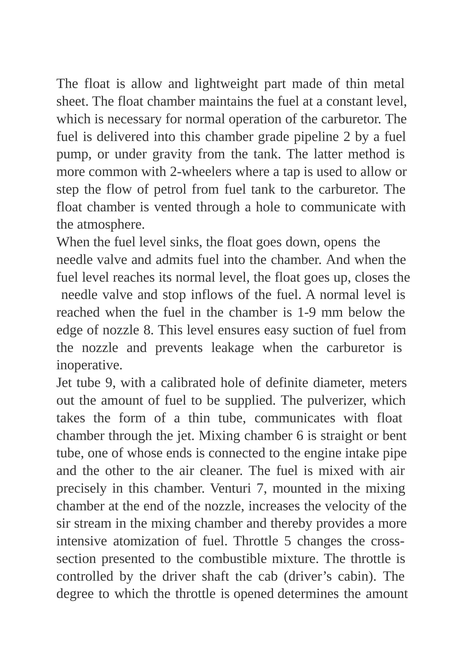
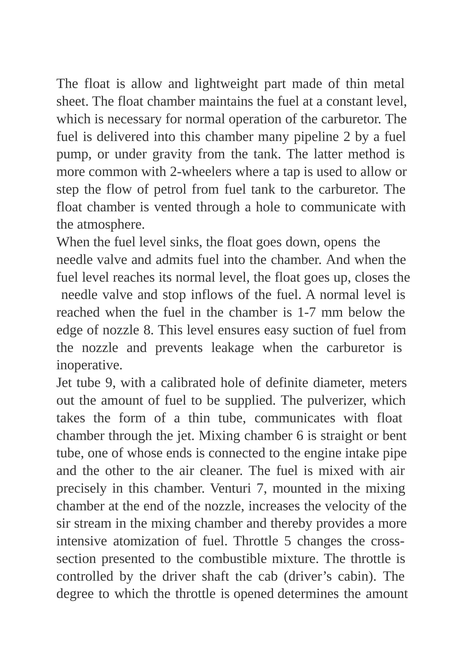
grade: grade -> many (274, 136)
1-9: 1-9 -> 1-7 (307, 312)
